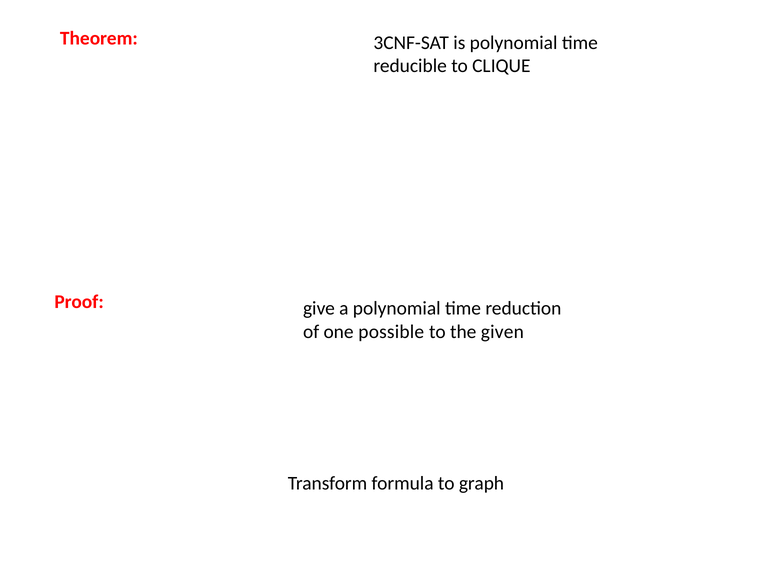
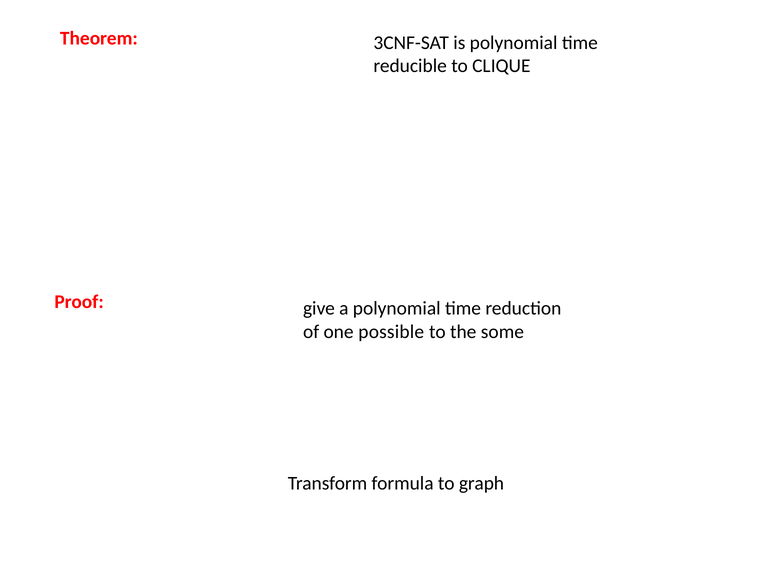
given: given -> some (502, 331)
